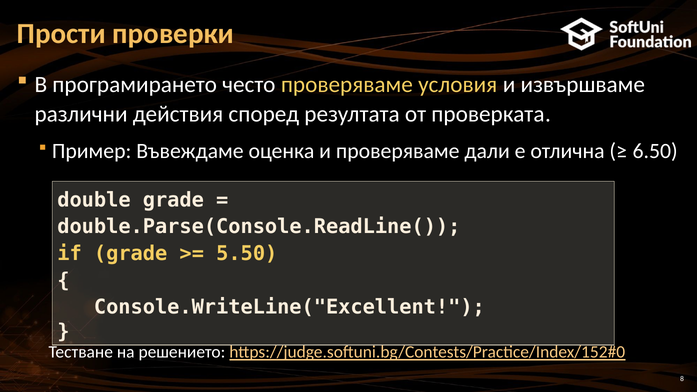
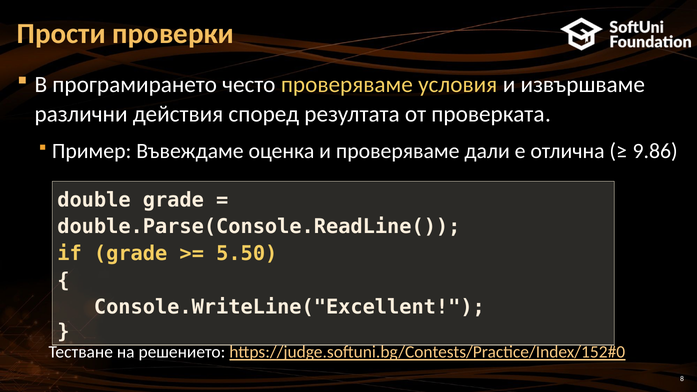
6.50: 6.50 -> 9.86 (655, 151)
